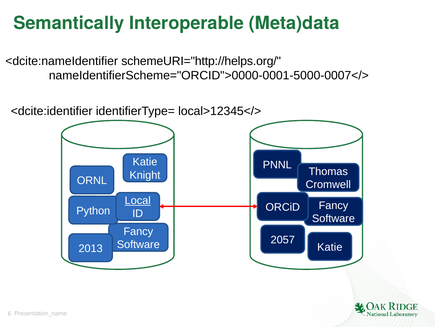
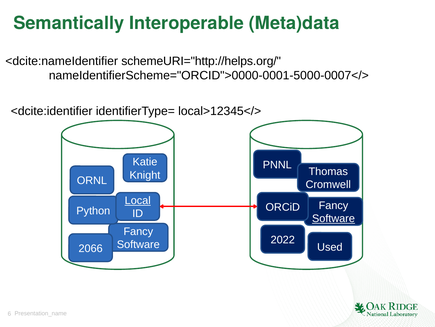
Software underline: none -> present (333, 218)
2057: 2057 -> 2022 (283, 239)
Katie: Katie -> Used (330, 247)
2013: 2013 -> 2066 (91, 248)
